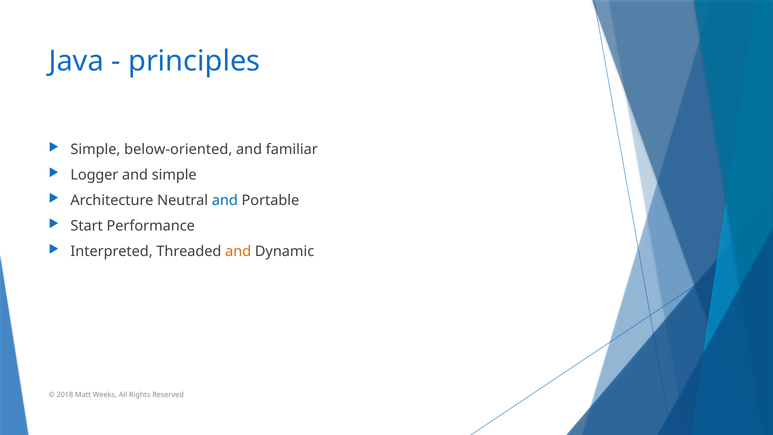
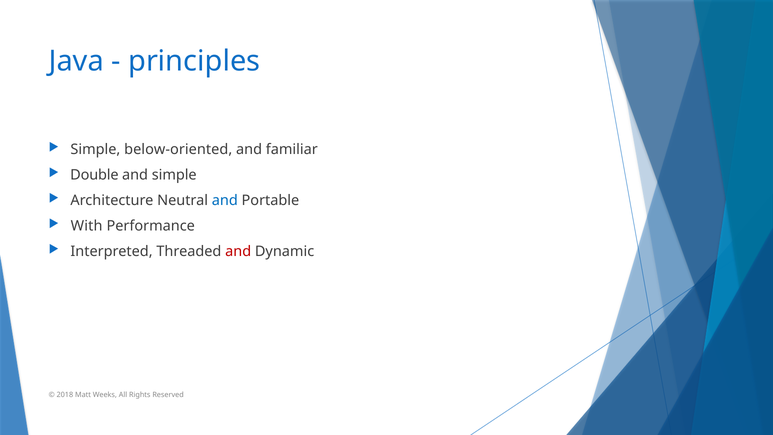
Logger: Logger -> Double (94, 175)
Start: Start -> With (87, 226)
and colour: orange -> red (238, 251)
